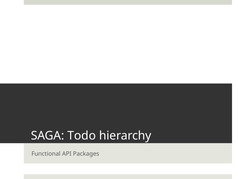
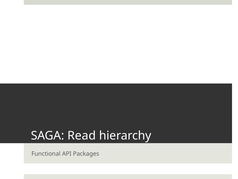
Todo: Todo -> Read (82, 135)
